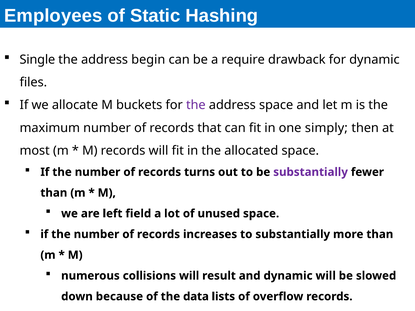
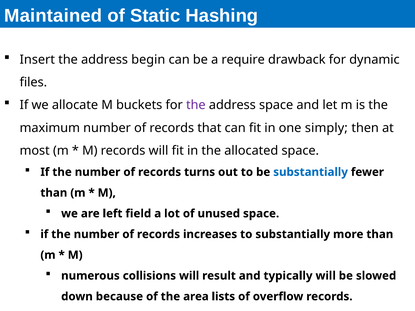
Employees: Employees -> Maintained (53, 16)
Single: Single -> Insert (37, 60)
substantially colour: purple -> blue (311, 172)
and dynamic: dynamic -> typically (288, 276)
data: data -> area (196, 297)
